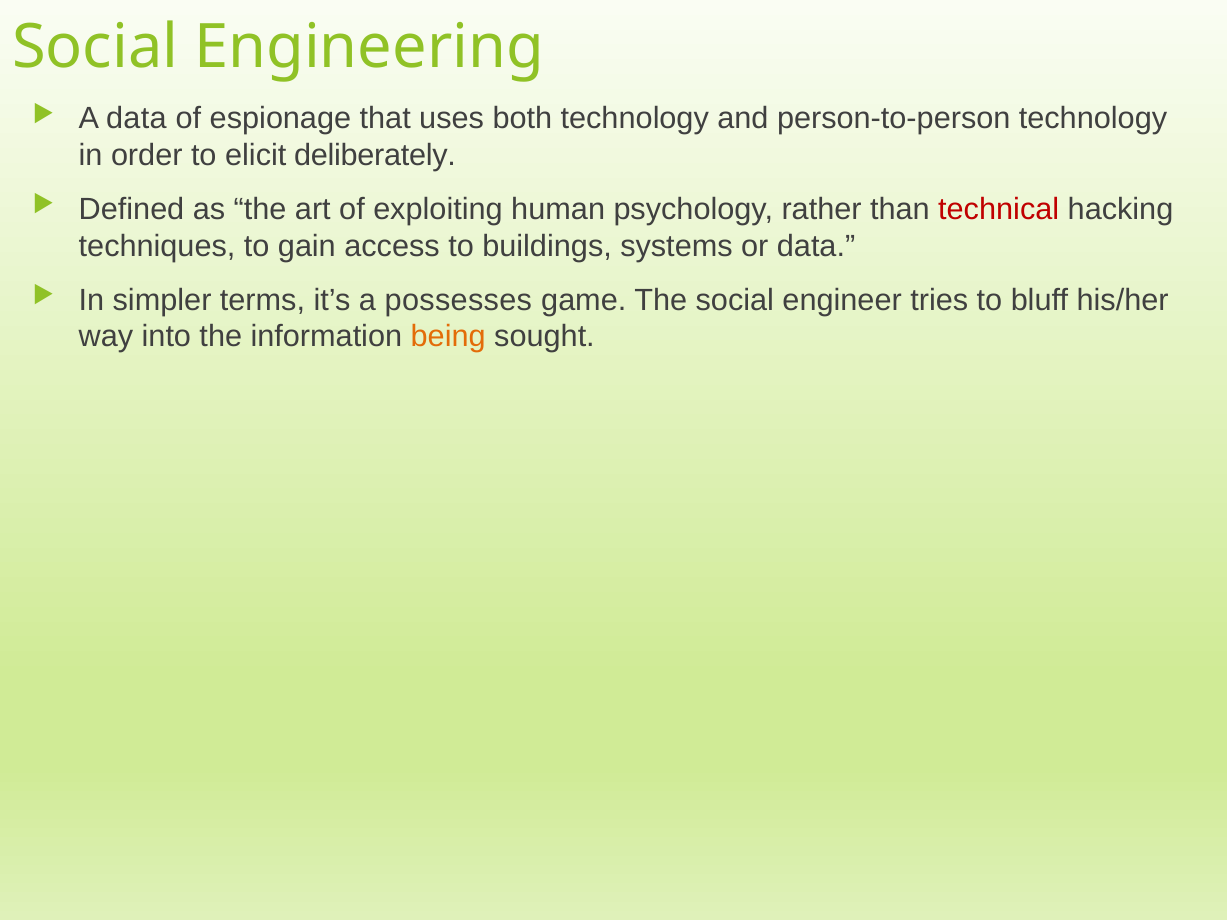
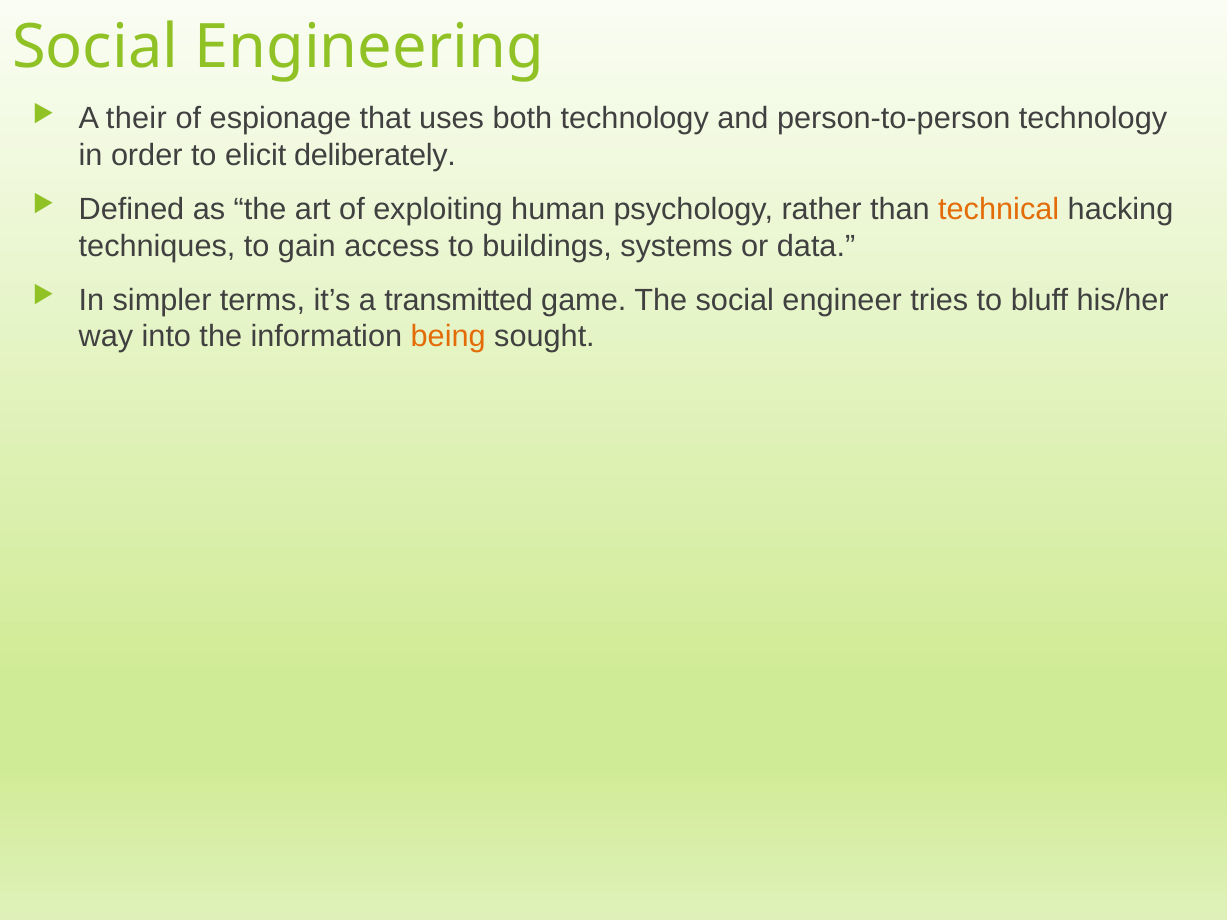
A data: data -> their (136, 119)
technical colour: red -> orange (999, 209)
possesses: possesses -> transmitted (459, 300)
